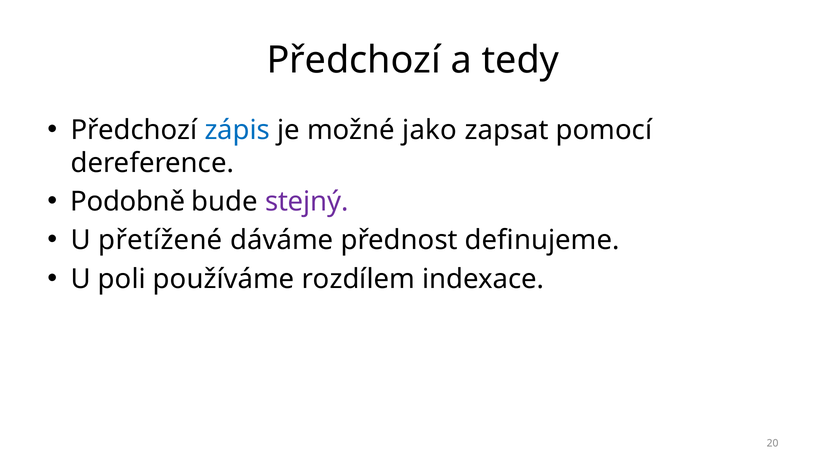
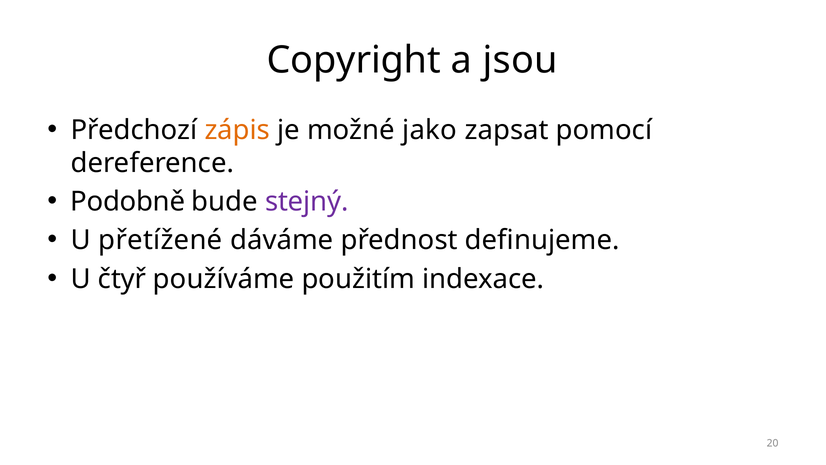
Předchozí: Předchozí -> Copyright (354, 60)
tedy: tedy -> jsou (520, 60)
zápis colour: blue -> orange (237, 130)
poli: poli -> čtyř (122, 279)
rozdílem: rozdílem -> použitím (358, 279)
